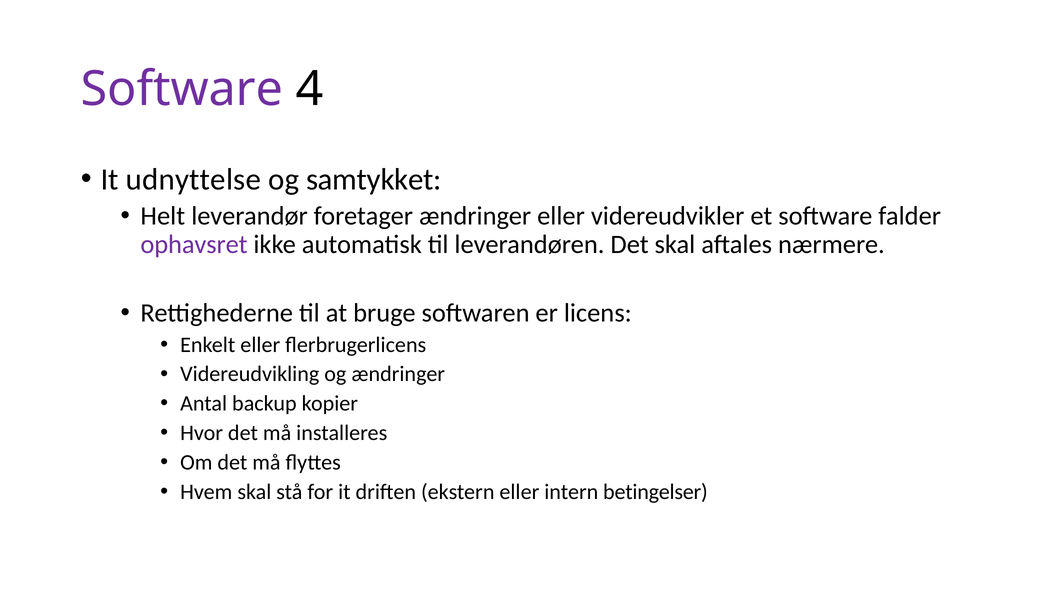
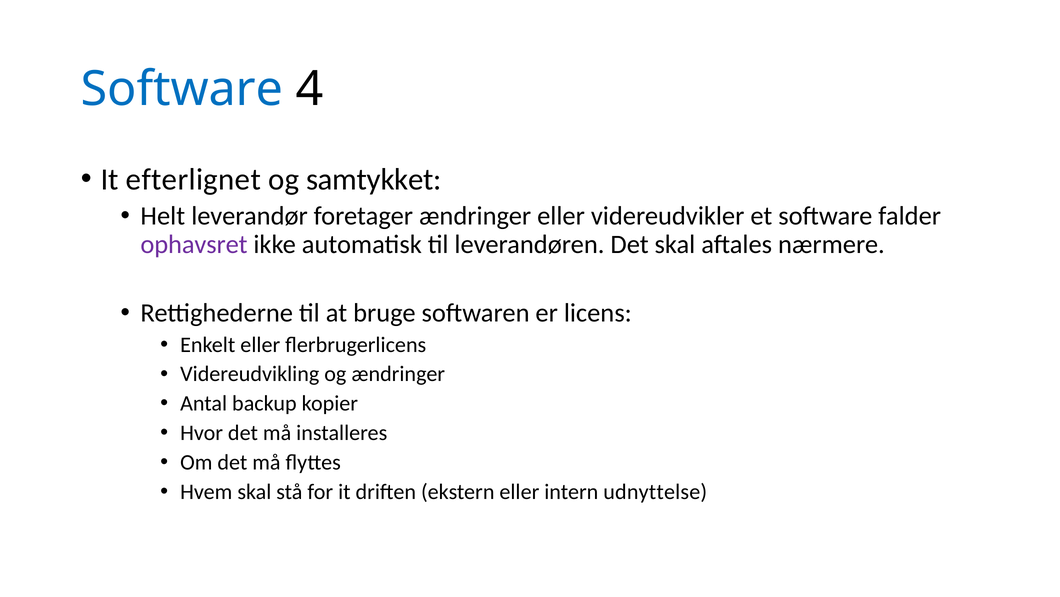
Software colour: purple -> blue (182, 89)
udnyttelse: udnyttelse -> efterlignet (193, 179)
betingelser: betingelser -> udnyttelse (655, 491)
